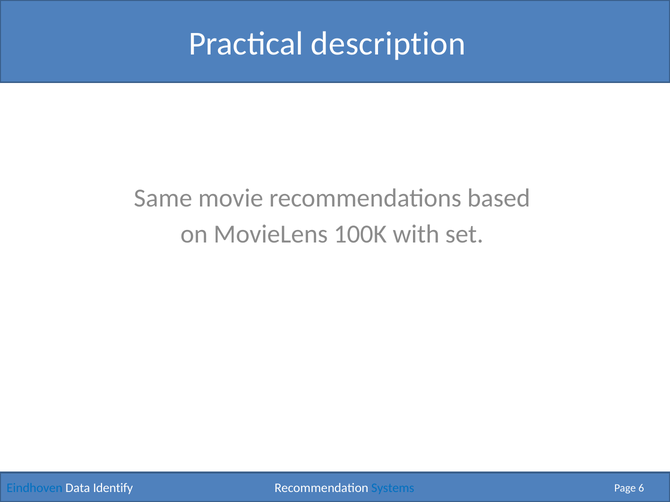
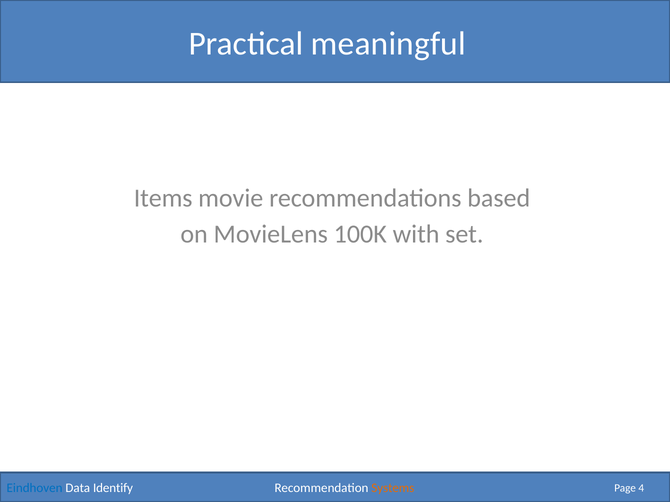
description: description -> meaningful (388, 44)
Same: Same -> Items (163, 198)
Systems colour: blue -> orange (393, 489)
6: 6 -> 4 (641, 489)
